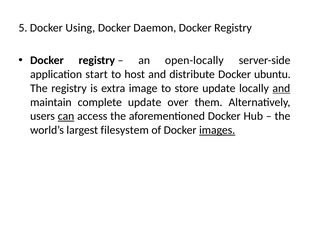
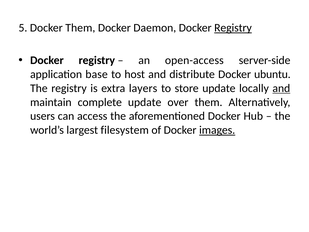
Docker Using: Using -> Them (80, 28)
Registry underline: none -> present (233, 28)
open-locally: open-locally -> open-access (194, 60)
start: start -> base (97, 74)
image: image -> layers (143, 88)
can underline: present -> none (66, 116)
